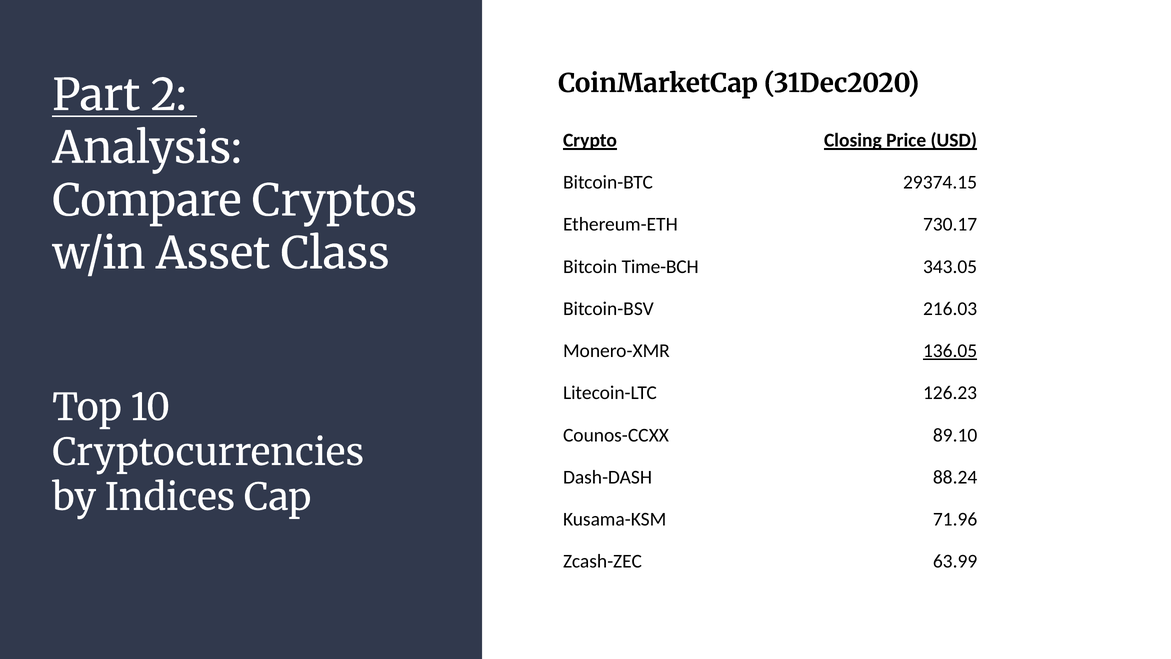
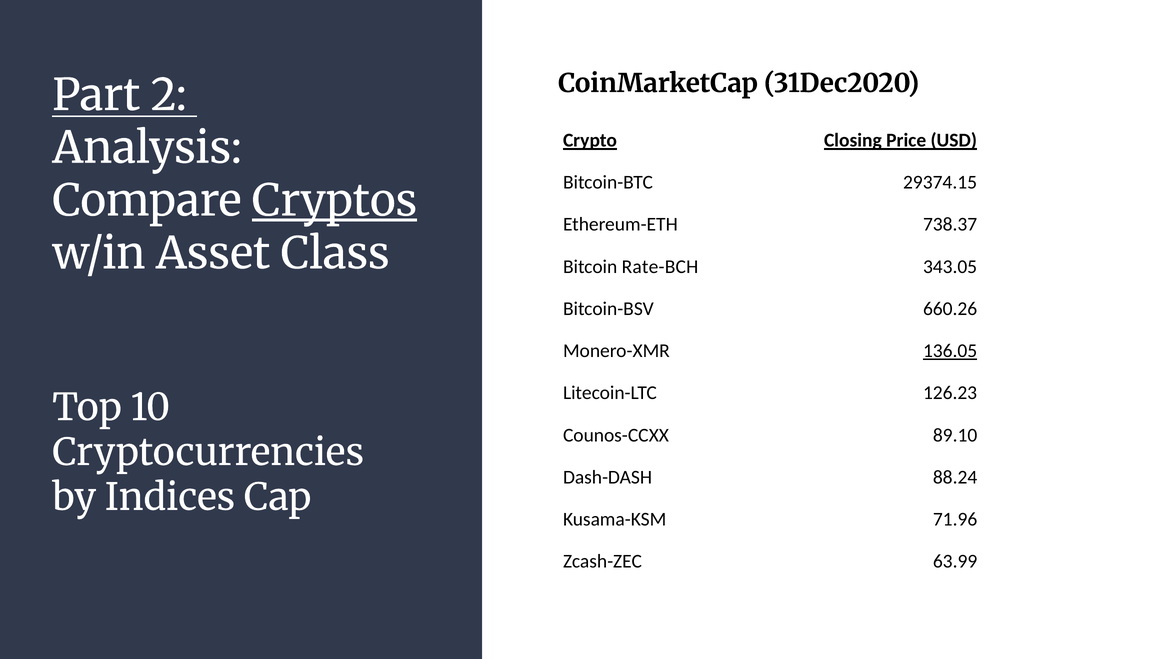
Cryptos underline: none -> present (334, 201)
730.17: 730.17 -> 738.37 (950, 224)
Time-BCH: Time-BCH -> Rate-BCH (660, 267)
216.03: 216.03 -> 660.26 (950, 309)
